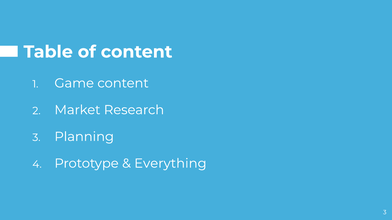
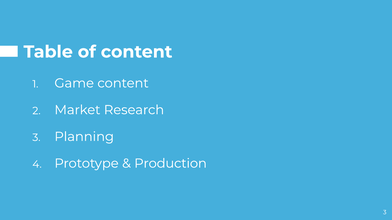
Everything: Everything -> Production (171, 164)
